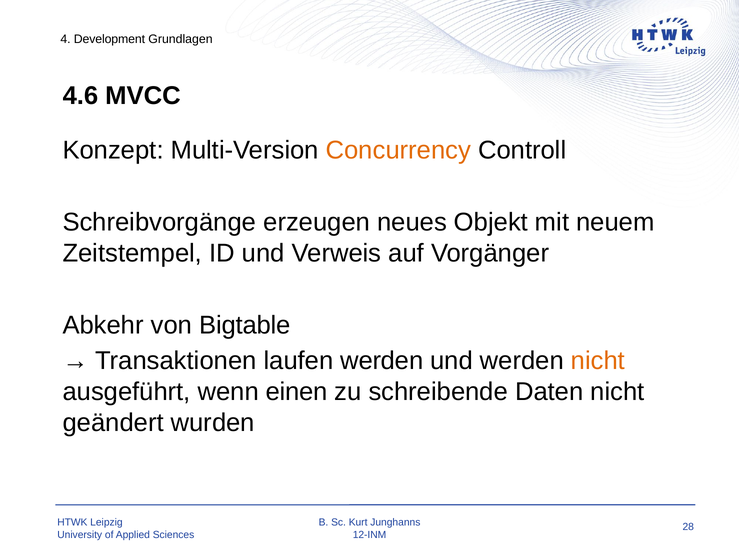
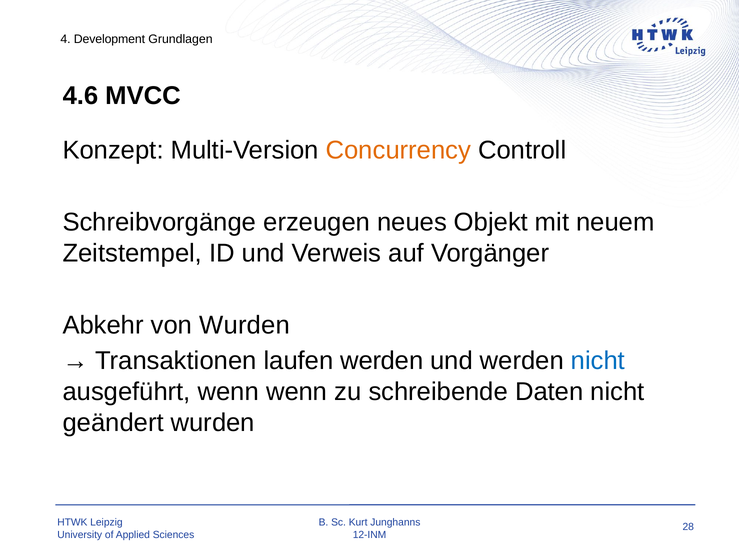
von Bigtable: Bigtable -> Wurden (245, 325)
nicht colour: orange -> blue (598, 361)
wenn einen: einen -> wenn (297, 391)
